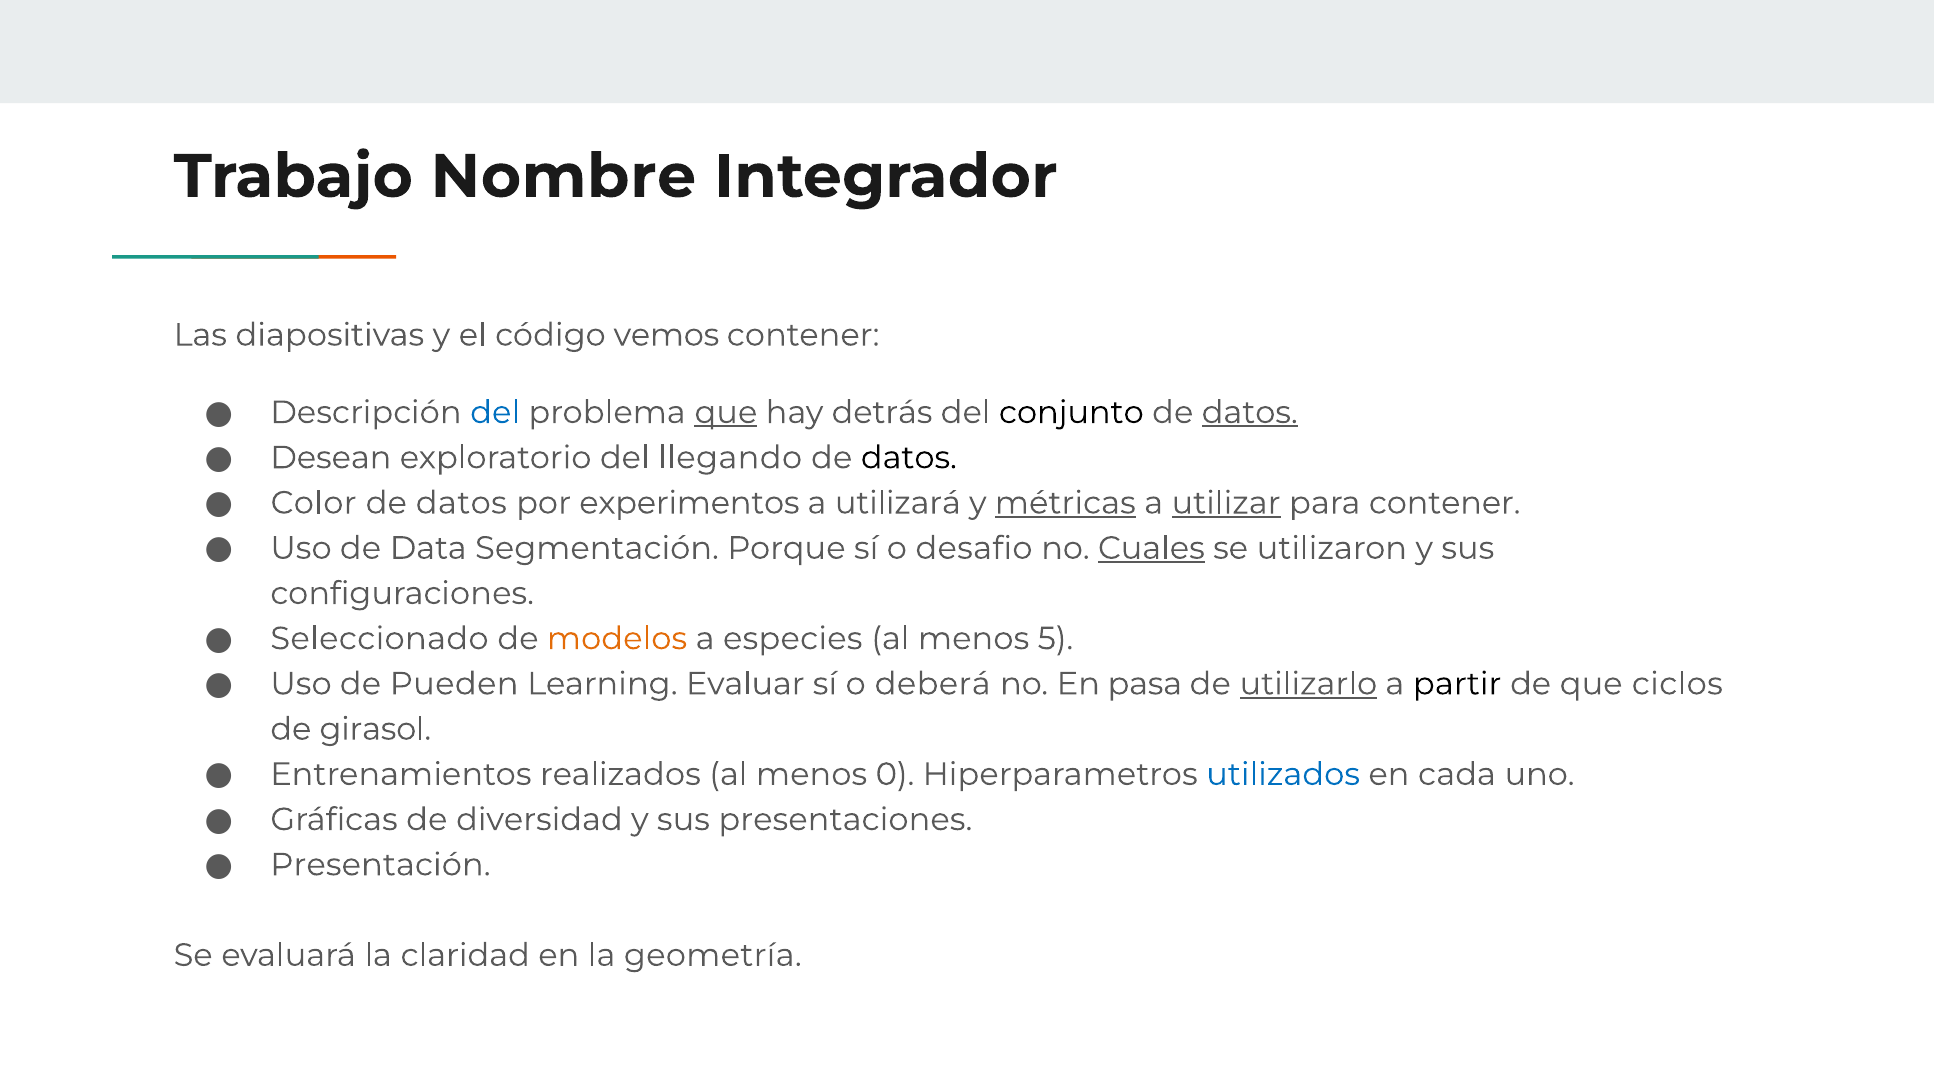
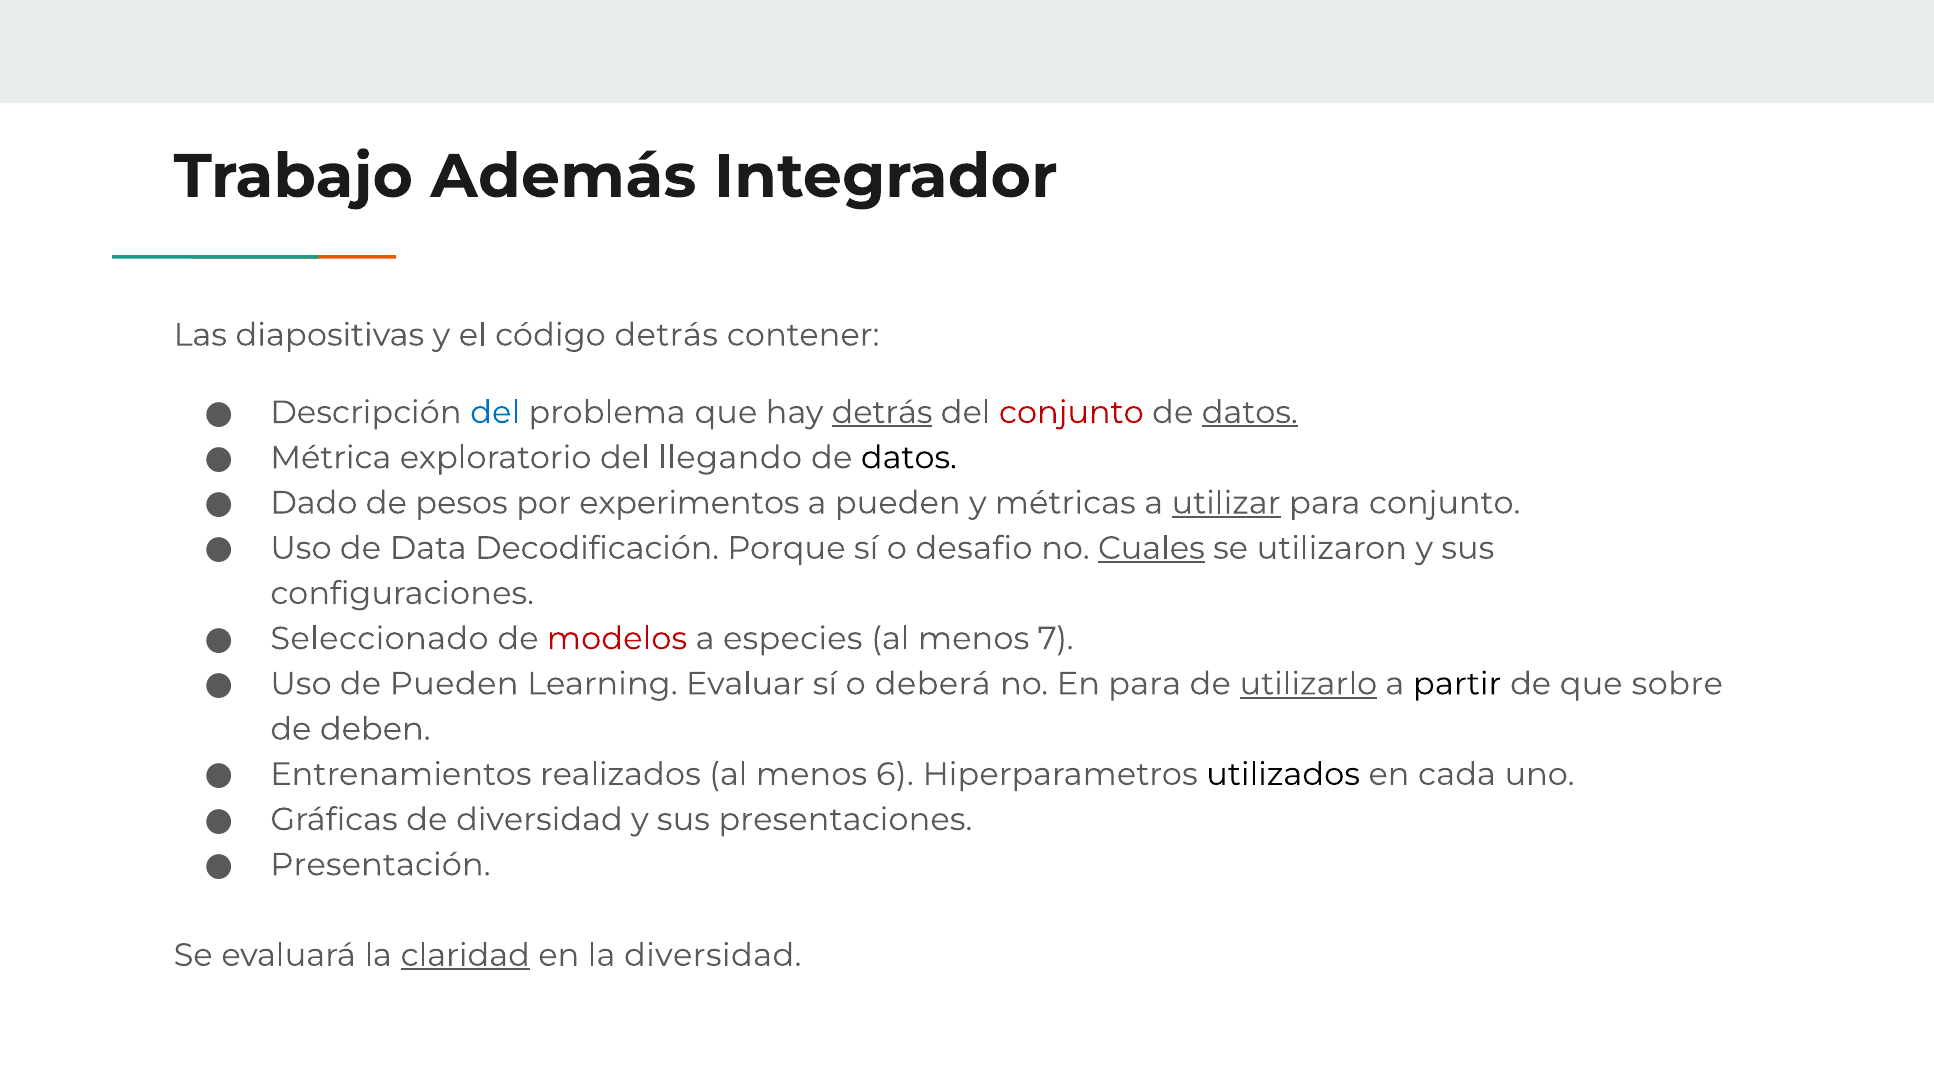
Nombre: Nombre -> Además (563, 177)
código vemos: vemos -> detrás (666, 335)
que underline: present -> none (726, 412)
detrás underline: none -> present (882, 412)
conjunto colour: black -> red (1071, 412)
Desean: Desean -> Métrica (331, 458)
Color: Color -> Dado (314, 503)
datos: datos -> pesos (461, 503)
a utilizará: utilizará -> pueden (898, 503)
métricas underline: present -> none (1065, 503)
para contener: contener -> conjunto (1445, 503)
Segmentación: Segmentación -> Decodificación (597, 548)
modelos colour: orange -> red (617, 639)
5: 5 -> 7 (1056, 639)
En pasa: pasa -> para (1145, 684)
ciclos: ciclos -> sobre (1677, 684)
girasol: girasol -> deben (375, 729)
0: 0 -> 6 (895, 774)
utilizados colour: blue -> black (1283, 774)
claridad underline: none -> present (465, 955)
la geometría: geometría -> diversidad (713, 955)
